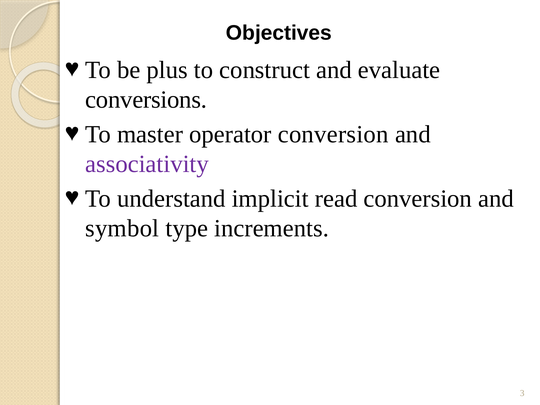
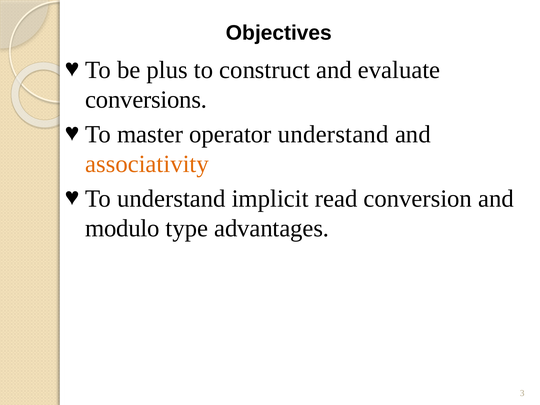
operator conversion: conversion -> understand (333, 134)
associativity colour: purple -> orange (147, 164)
symbol: symbol -> modulo (122, 228)
increments: increments -> advantages (272, 228)
